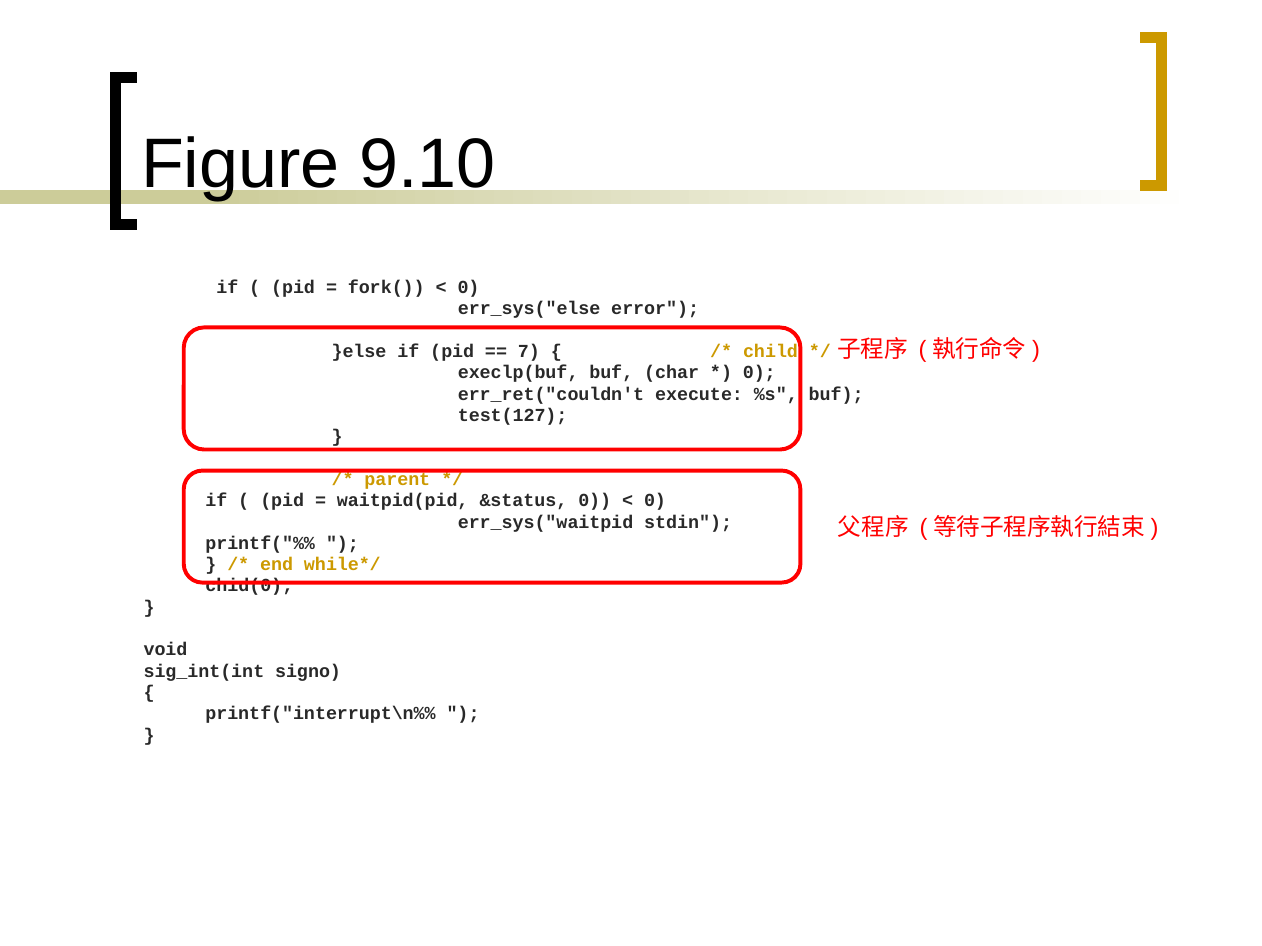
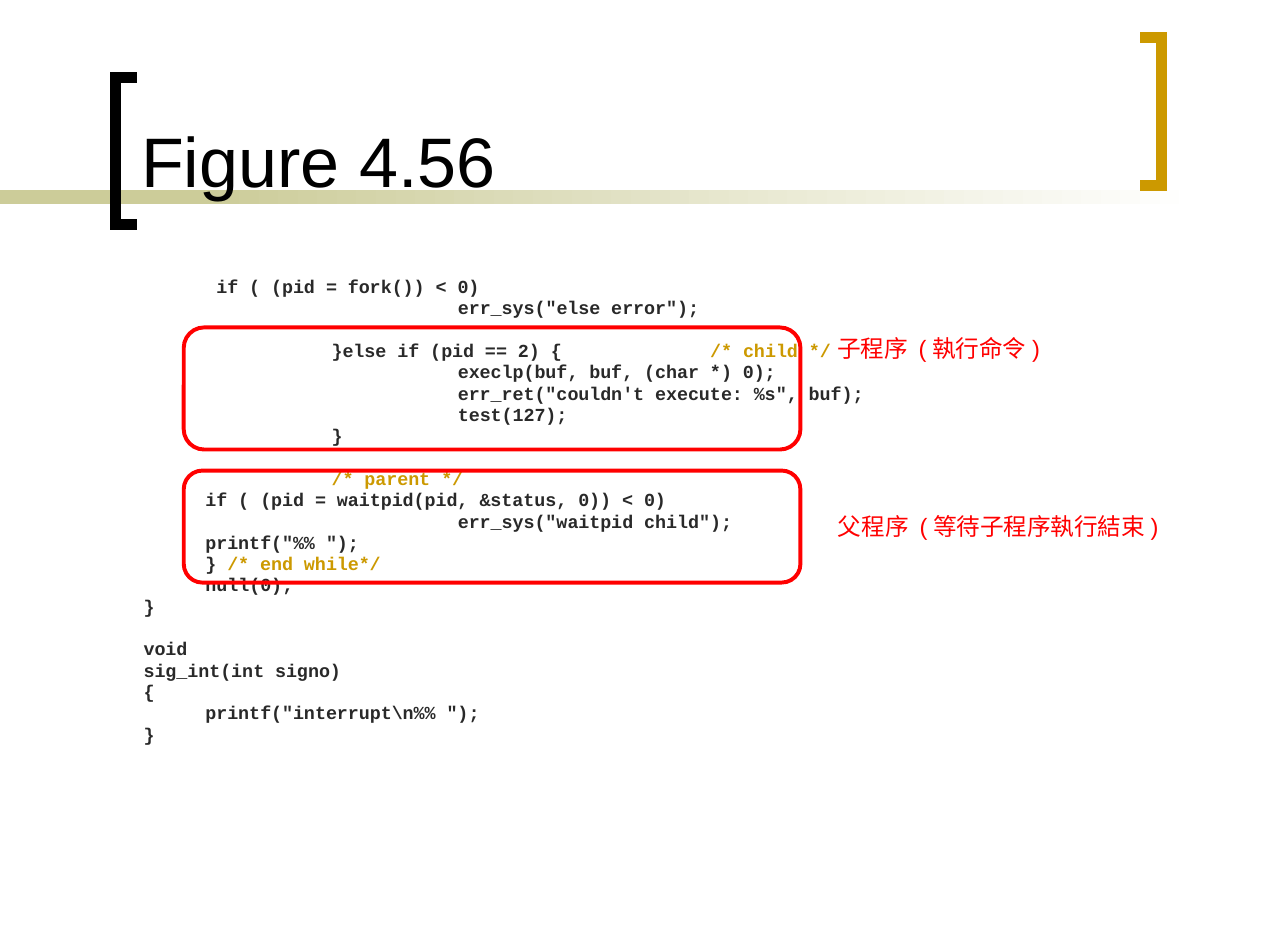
9.10: 9.10 -> 4.56 (427, 165)
7: 7 -> 2 (529, 352)
err_sys("waitpid stdin: stdin -> child (688, 522)
chid(0: chid(0 -> null(0 (249, 586)
